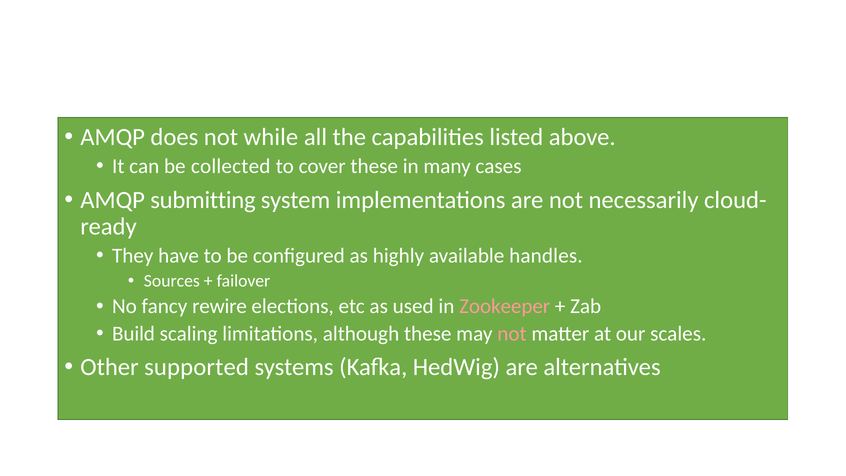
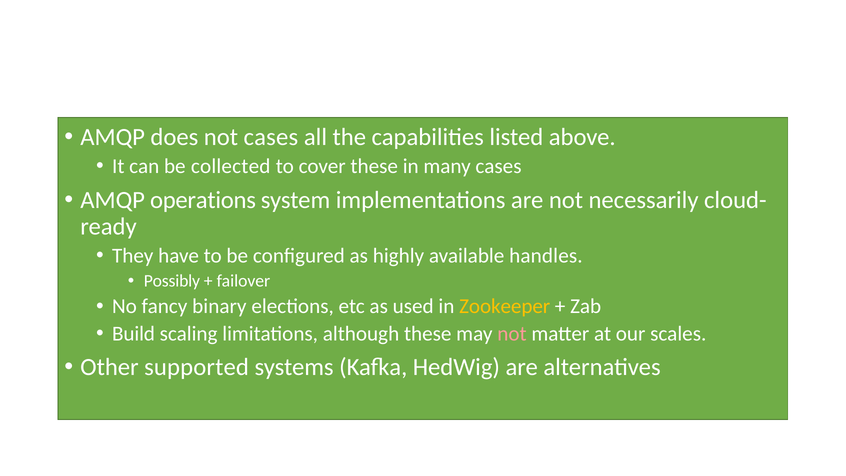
not while: while -> cases (271, 137)
submitting: submitting -> operations (203, 200)
Sources: Sources -> Possibly (172, 281)
rewire: rewire -> binary (219, 306)
Zookeeper colour: pink -> yellow (505, 306)
